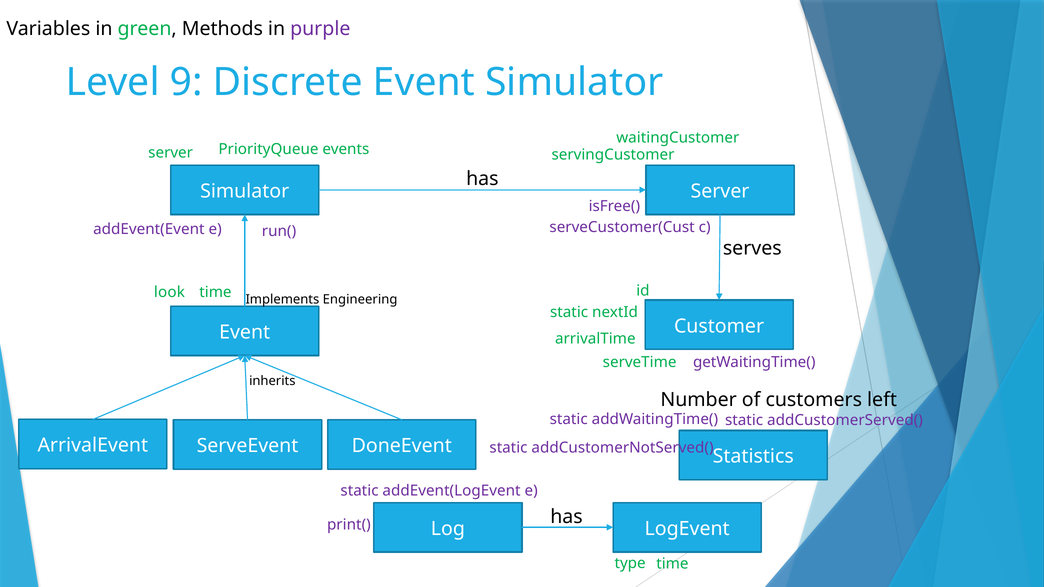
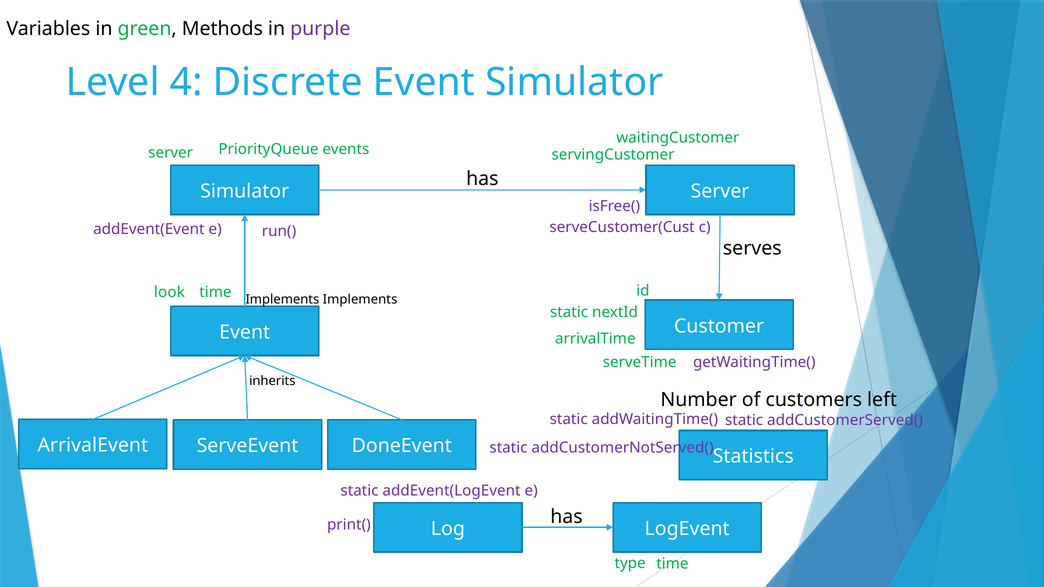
9: 9 -> 4 (186, 82)
Implements Engineering: Engineering -> Implements (360, 300)
